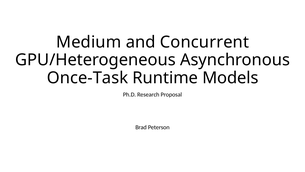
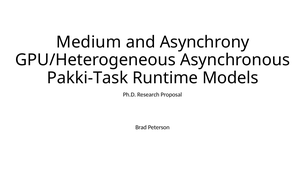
Concurrent: Concurrent -> Asynchrony (205, 42)
Once-Task: Once-Task -> Pakki-Task (88, 78)
